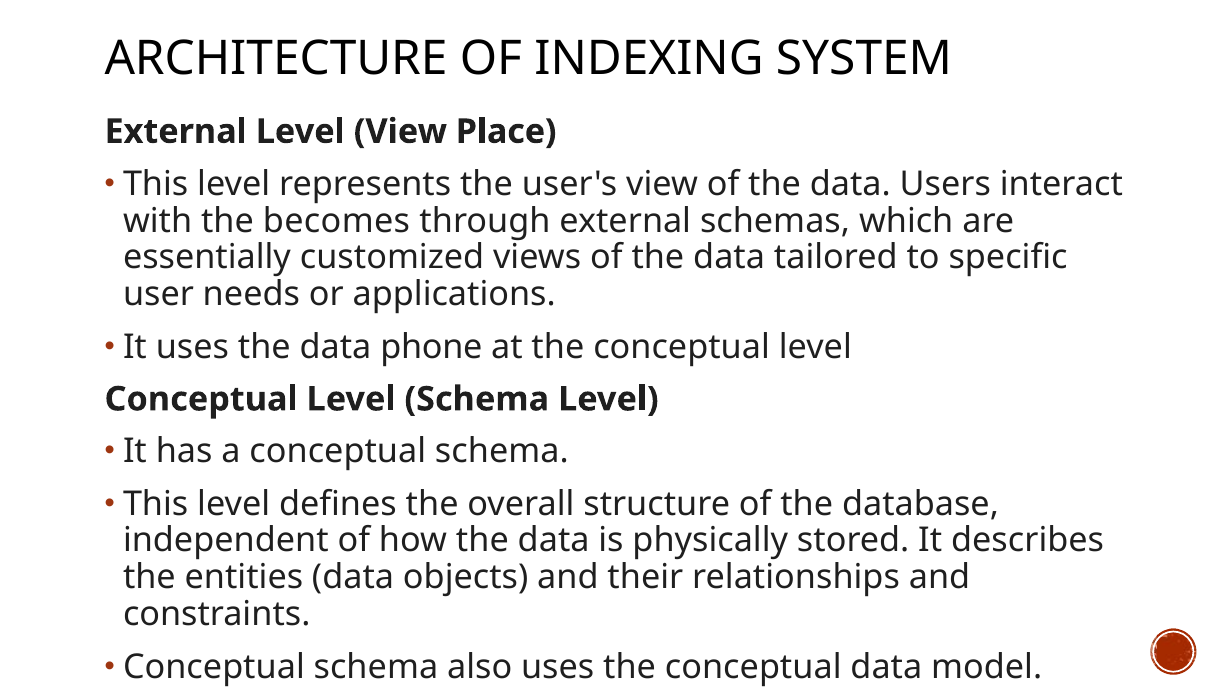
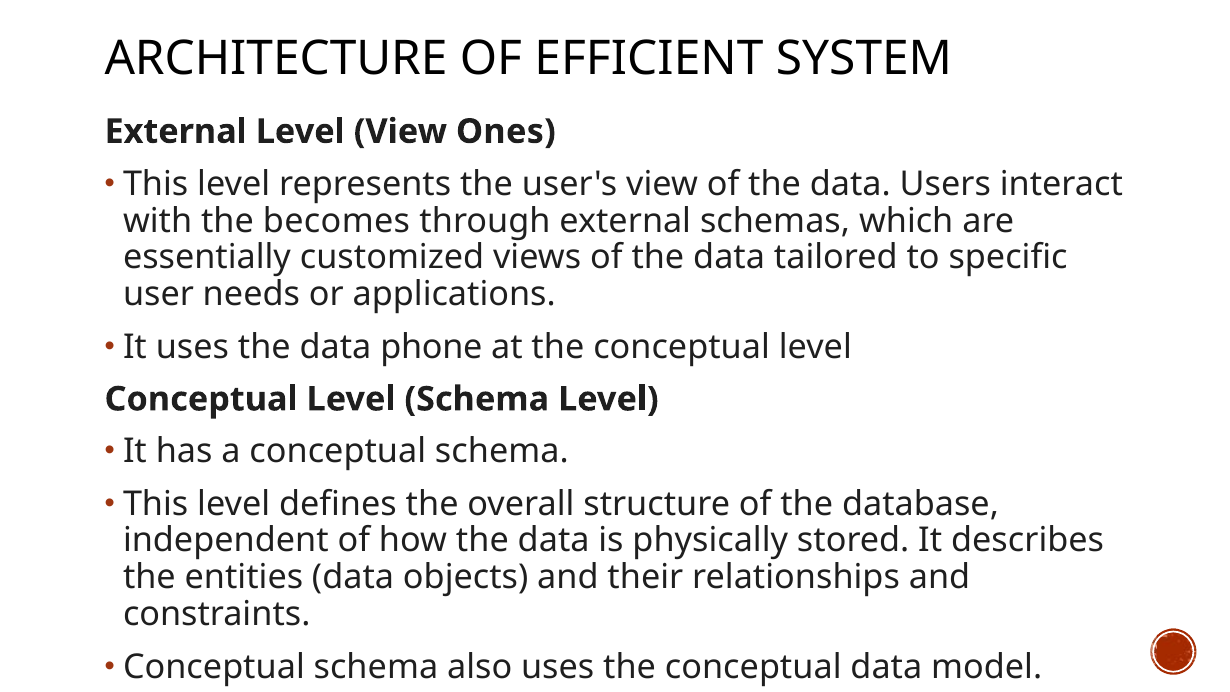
INDEXING: INDEXING -> EFFICIENT (649, 58)
Place: Place -> Ones (506, 132)
